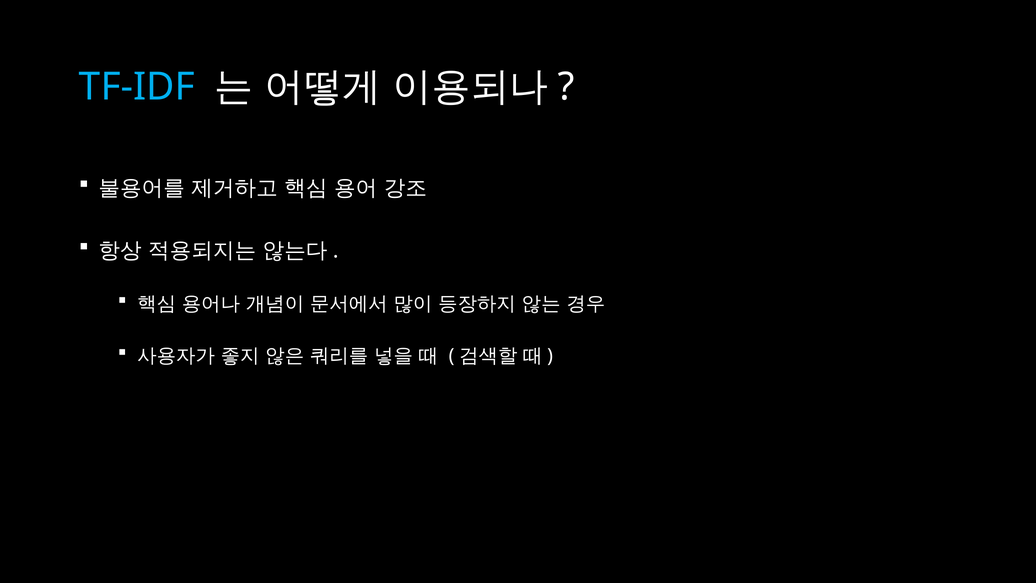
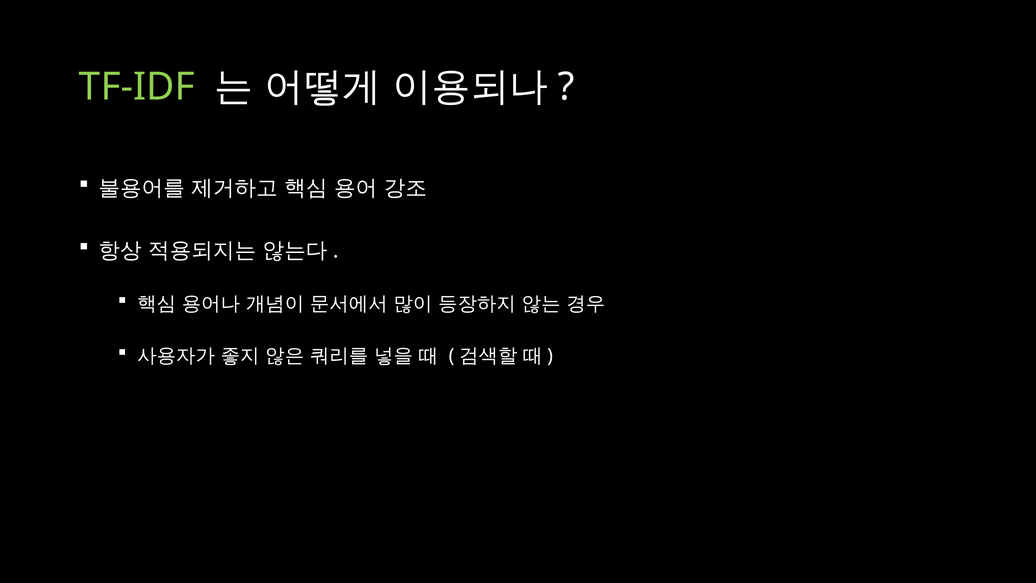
TF-IDF colour: light blue -> light green (137, 87)
